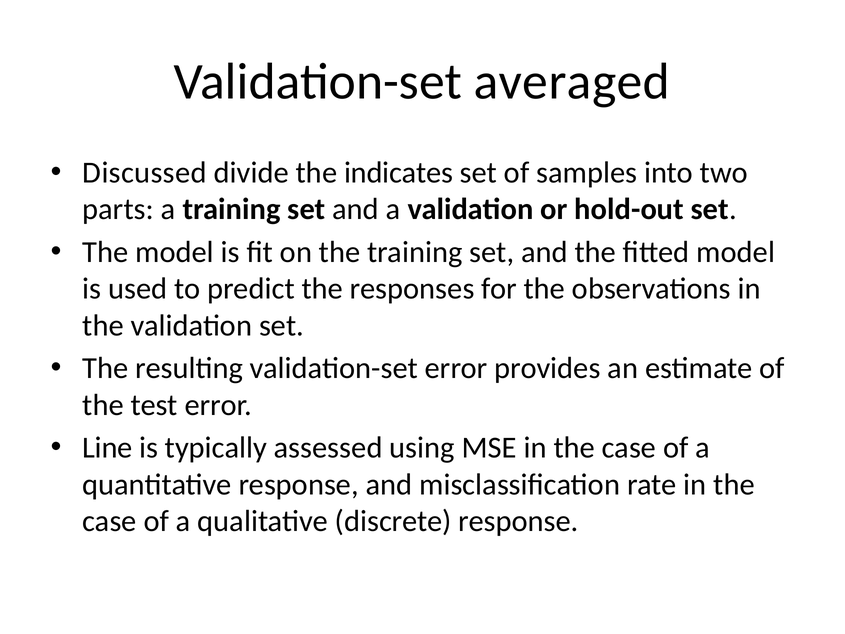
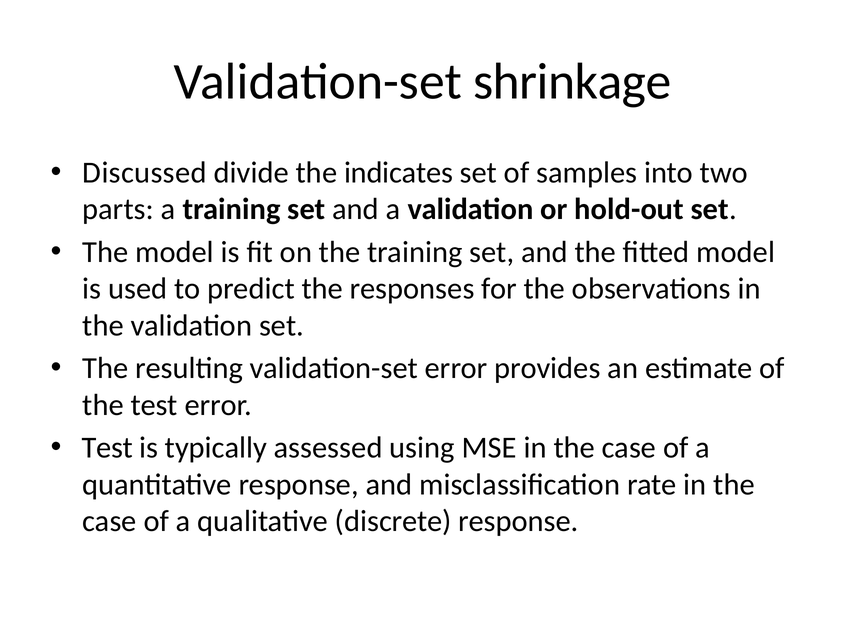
averaged: averaged -> shrinkage (572, 82)
Line: Line -> Test (107, 448)
